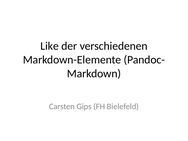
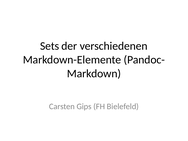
Like: Like -> Sets (50, 46)
